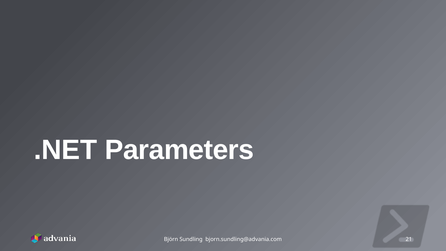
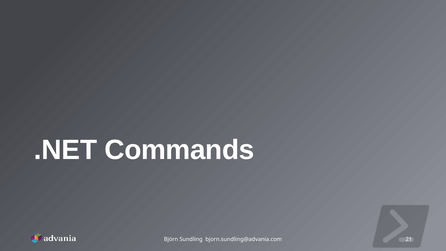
Parameters: Parameters -> Commands (179, 150)
